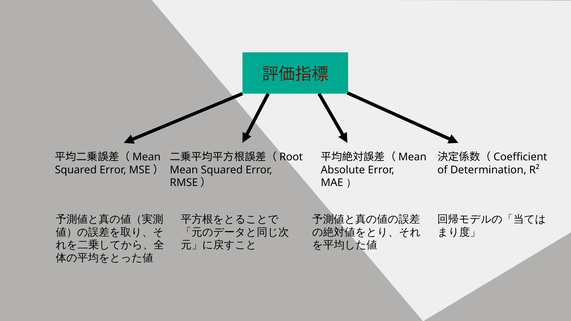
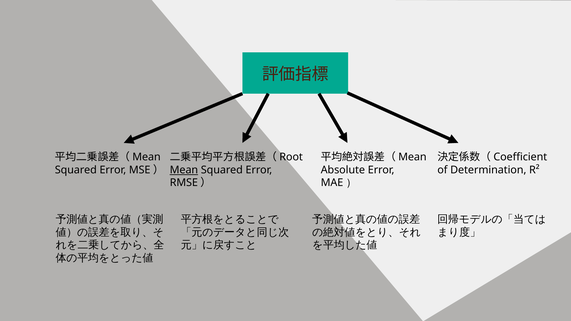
Mean underline: none -> present (184, 170)
